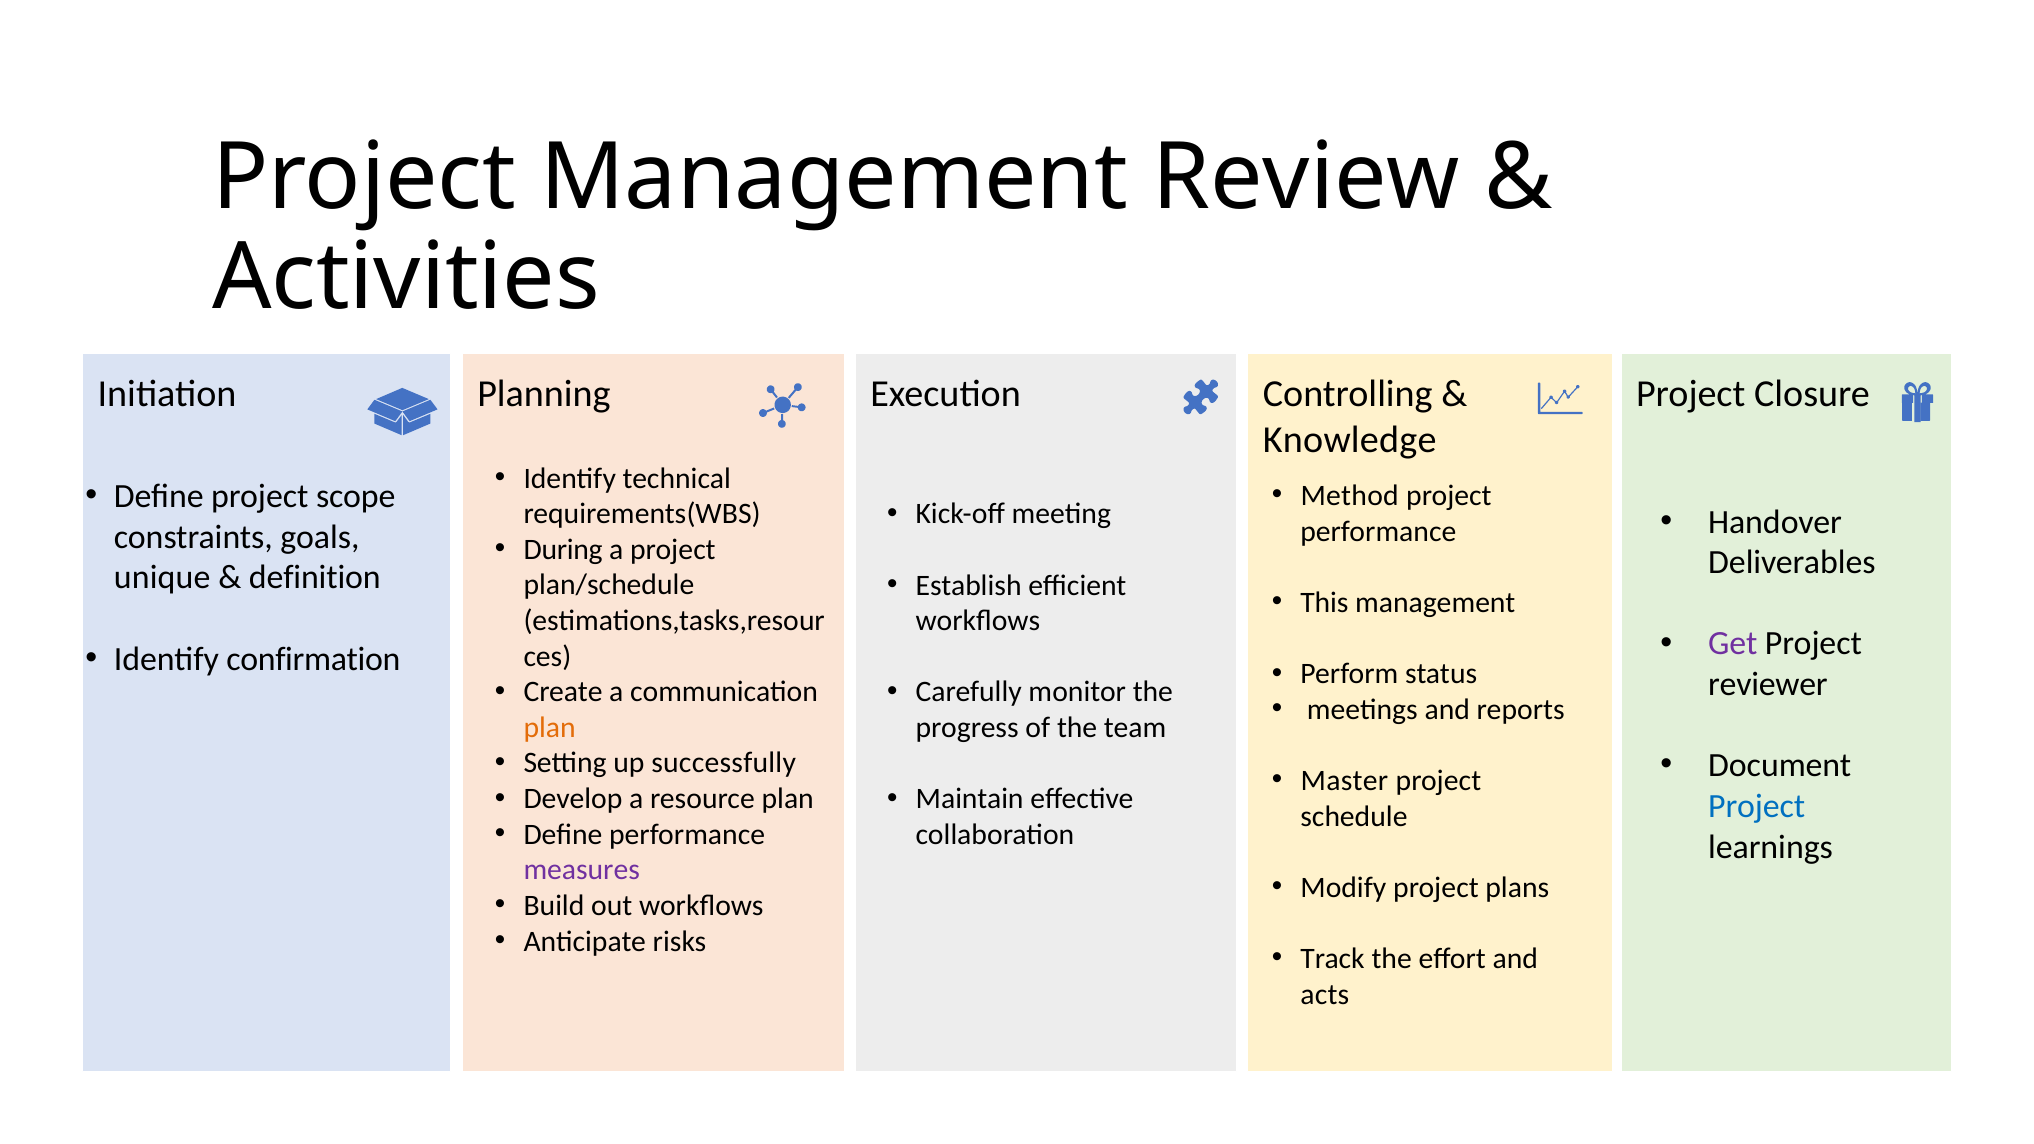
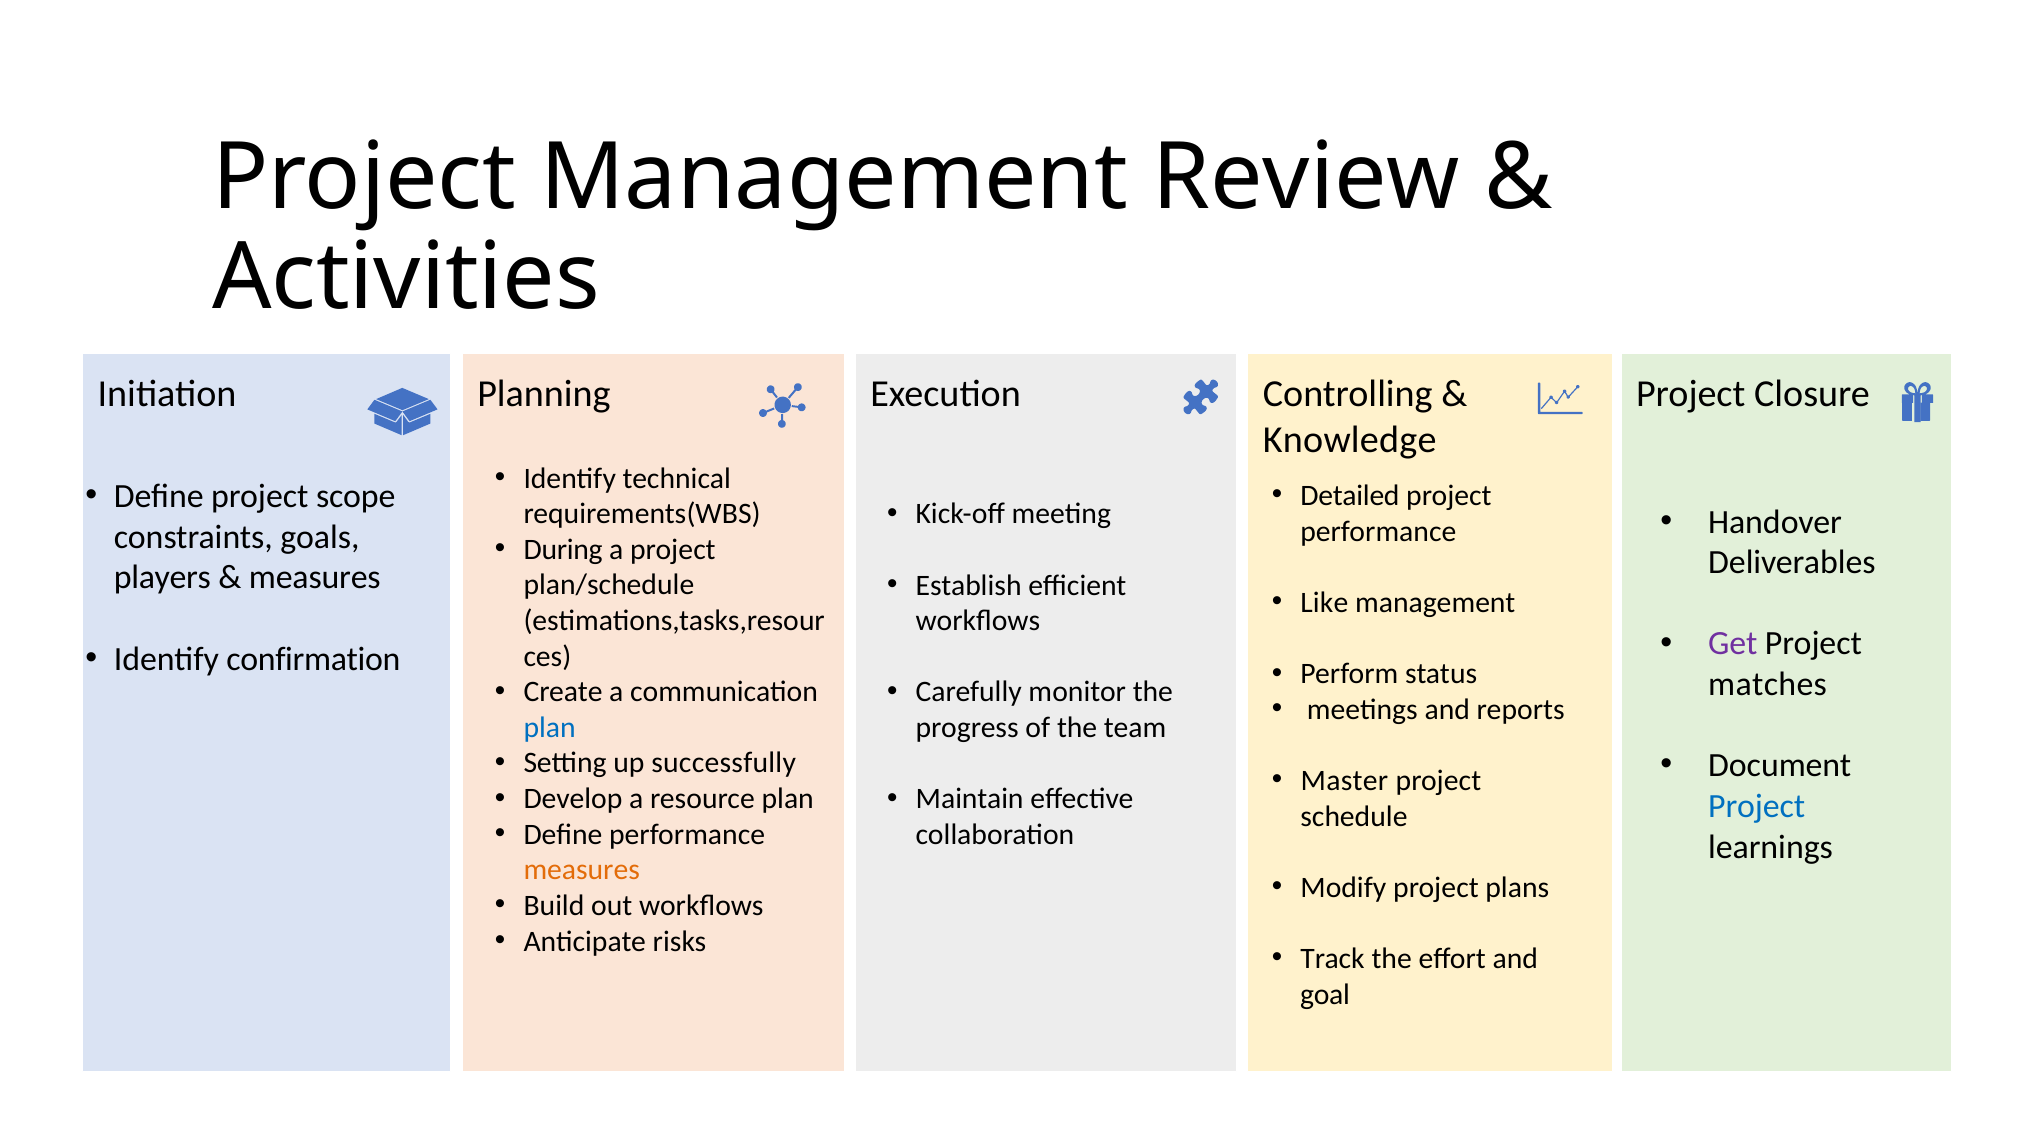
Method: Method -> Detailed (1350, 496)
unique: unique -> players (162, 578)
definition: definition -> measures (315, 578)
This: This -> Like (1324, 603)
reviewer: reviewer -> matches (1768, 685)
plan colour: orange -> blue (550, 728)
measures colour: purple -> orange (582, 870)
acts: acts -> goal (1325, 994)
